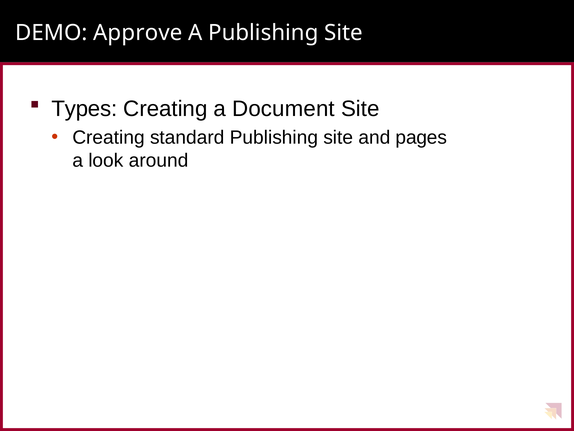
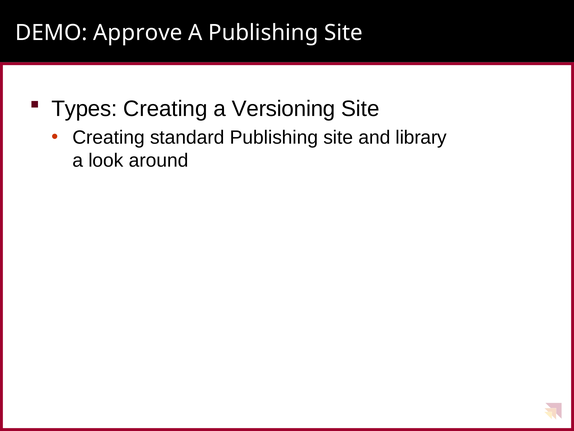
Document: Document -> Versioning (284, 109)
pages: pages -> library (421, 137)
